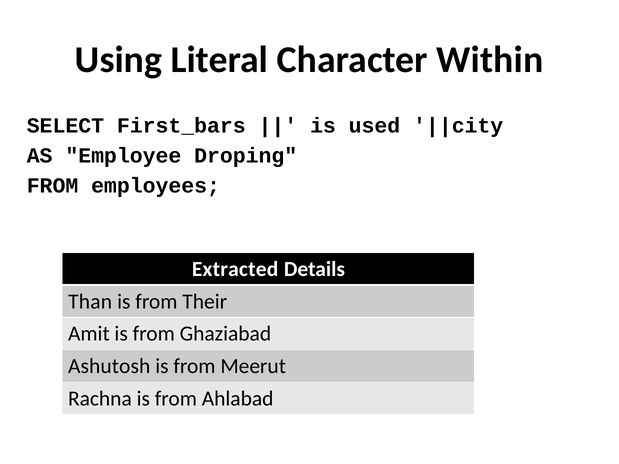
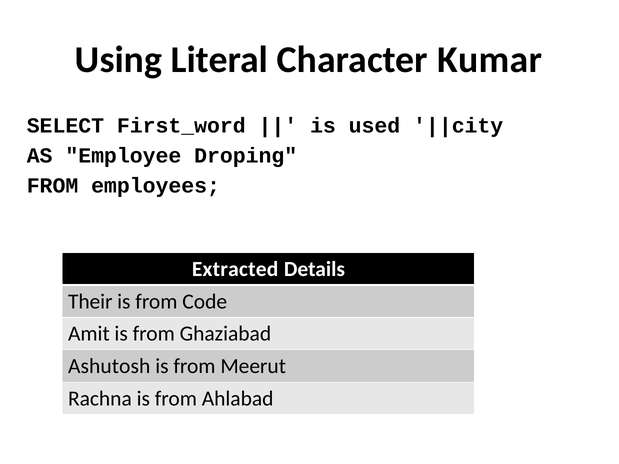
Within: Within -> Kumar (490, 60)
First_bars: First_bars -> First_word (181, 126)
Than: Than -> Their (90, 302)
Their: Their -> Code (205, 302)
